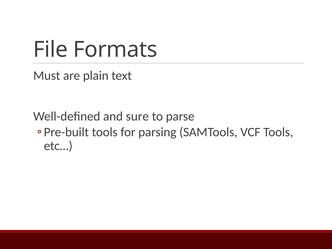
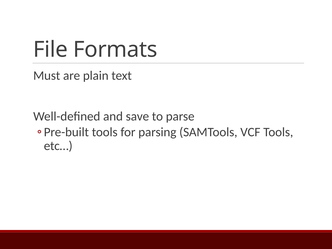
sure: sure -> save (137, 116)
